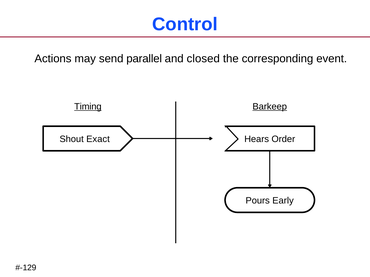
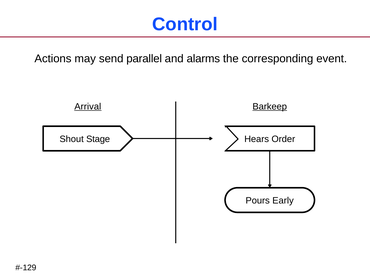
closed: closed -> alarms (203, 59)
Timing: Timing -> Arrival (88, 107)
Exact: Exact -> Stage (98, 139)
